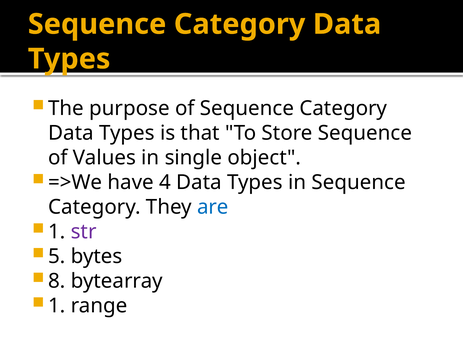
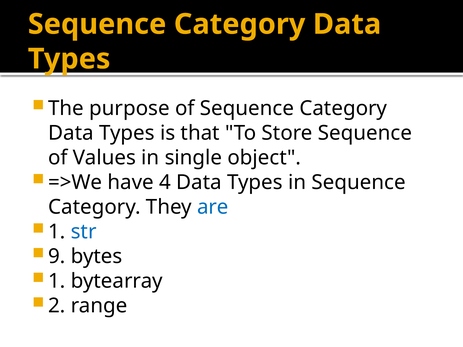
str colour: purple -> blue (84, 232)
5: 5 -> 9 (57, 256)
8: 8 -> 1 (57, 281)
1: 1 -> 2 (57, 306)
